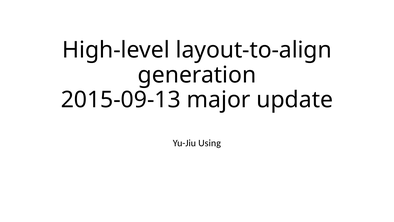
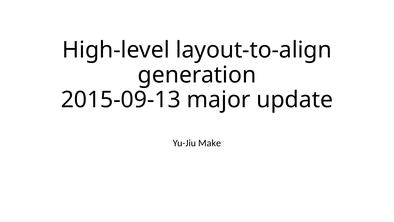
Using: Using -> Make (210, 143)
